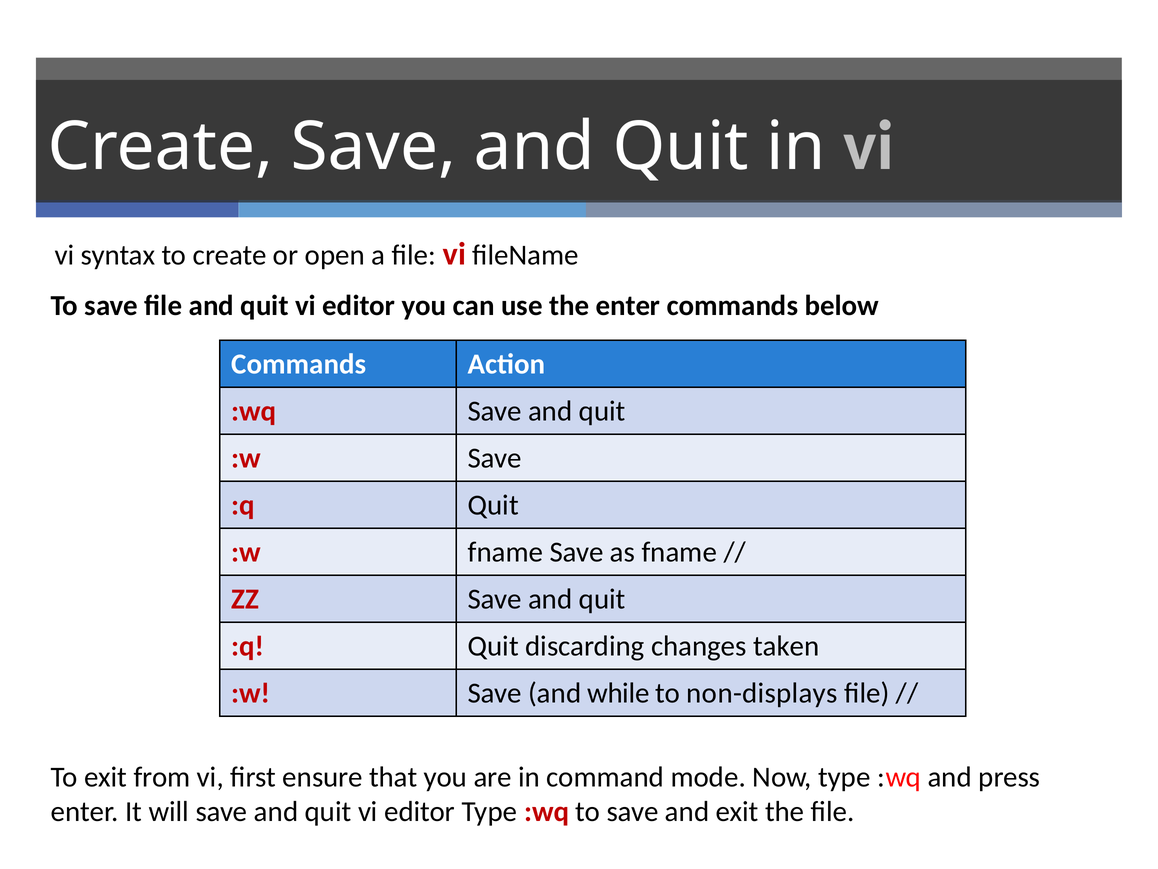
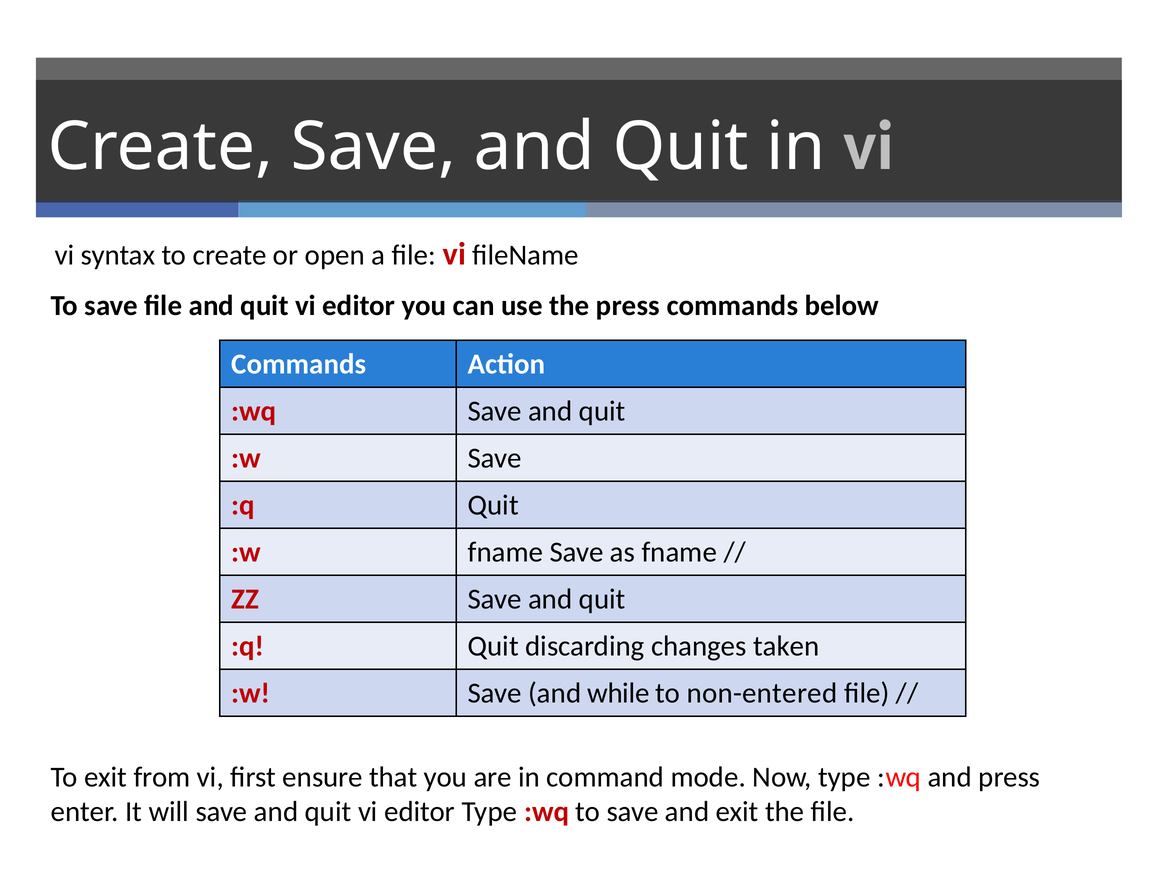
the enter: enter -> press (628, 306)
non-displays: non-displays -> non-entered (762, 693)
